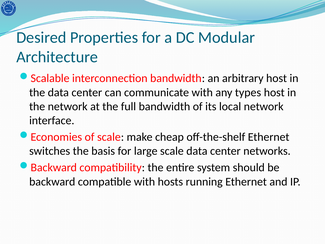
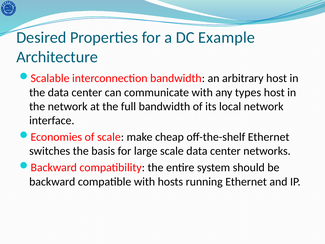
Modular: Modular -> Example (227, 38)
